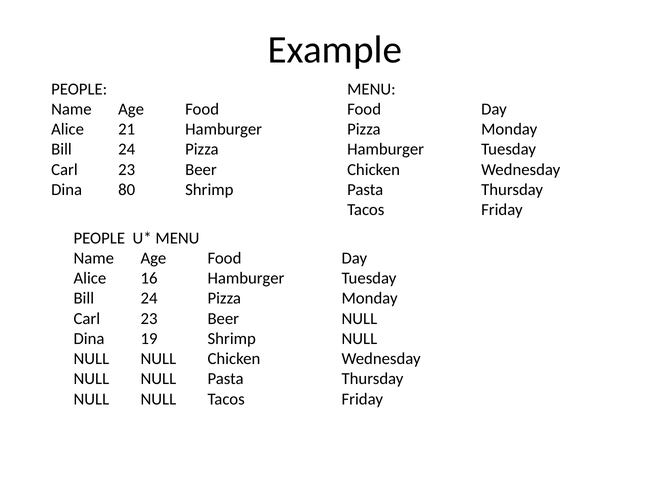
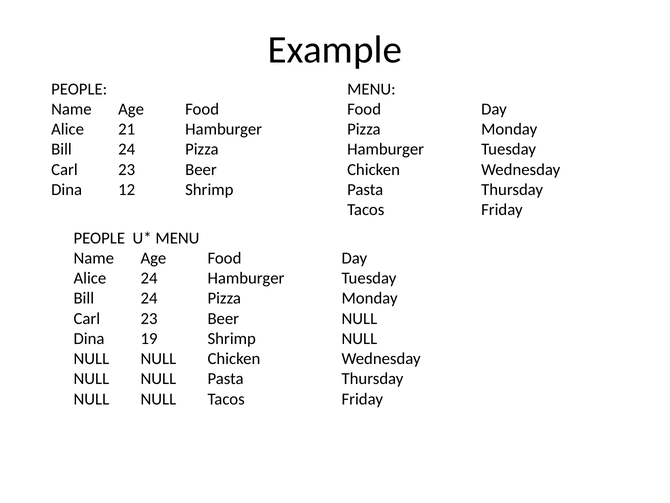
80: 80 -> 12 (127, 189)
Alice 16: 16 -> 24 (149, 278)
